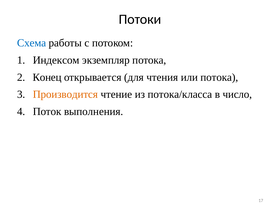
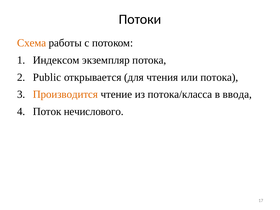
Схема colour: blue -> orange (32, 43)
Конец: Конец -> Public (47, 77)
число: число -> ввода (237, 94)
выполнения: выполнения -> нечислового (94, 112)
